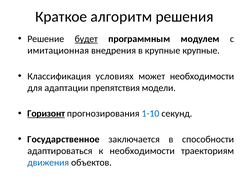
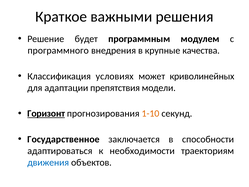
алгоритм: алгоритм -> важными (121, 17)
будет underline: present -> none (86, 39)
имитационная: имитационная -> программного (58, 50)
крупные крупные: крупные -> качества (201, 50)
может необходимости: необходимости -> криволинейных (202, 76)
1-10 colour: blue -> orange (150, 113)
